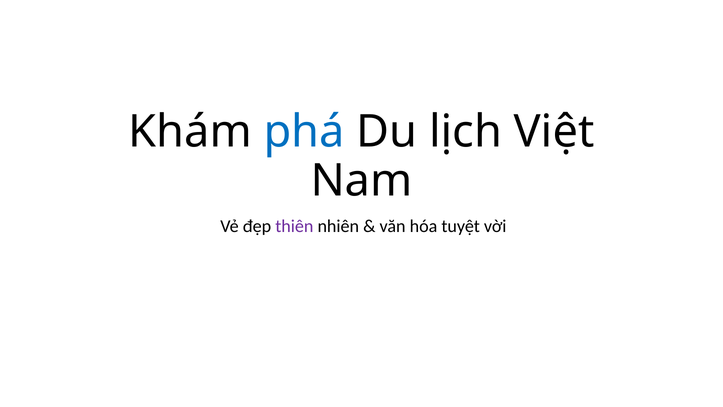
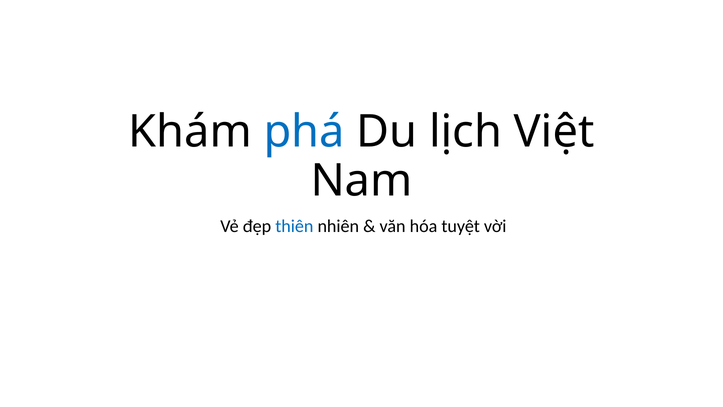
thiên colour: purple -> blue (294, 226)
